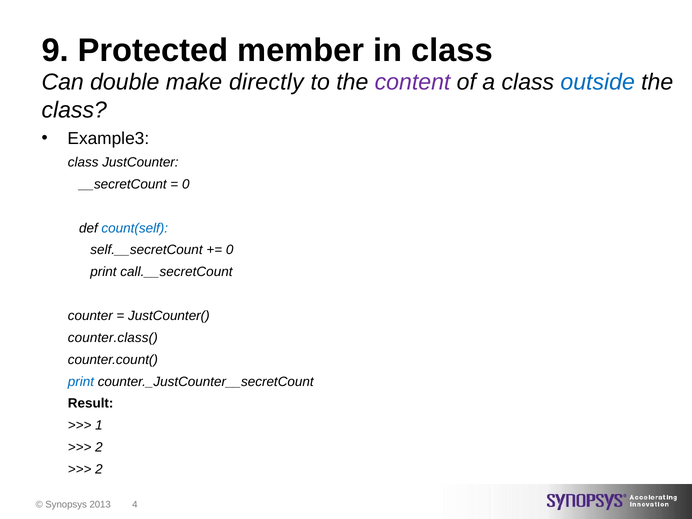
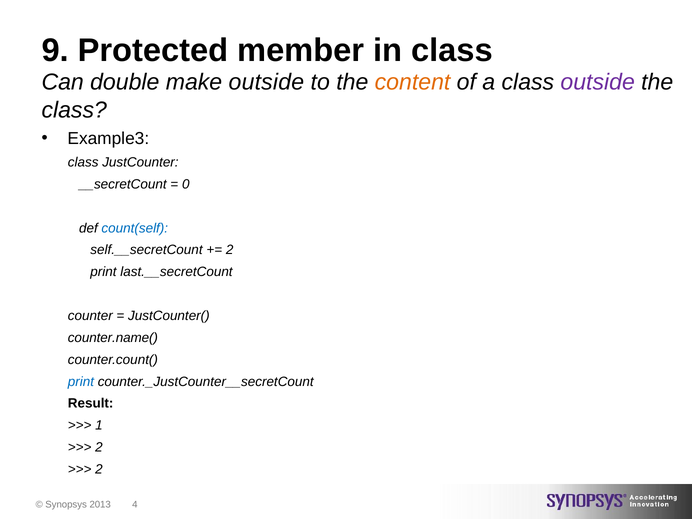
make directly: directly -> outside (266, 82)
content colour: purple -> orange (413, 82)
outside colour: blue -> purple (598, 82)
0: 0 -> 2 (230, 250)
call.__secretCount: call.__secretCount -> last.__secretCount (176, 272)
counter.class(: counter.class( -> counter.name( (113, 338)
